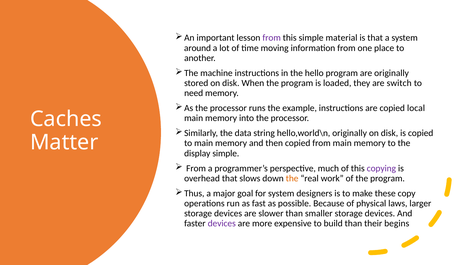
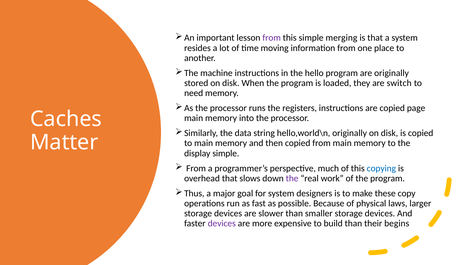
material: material -> merging (341, 38)
around: around -> resides (197, 48)
example: example -> registers (300, 108)
local: local -> page (416, 108)
copying colour: purple -> blue (381, 168)
the colour: orange -> purple (292, 178)
